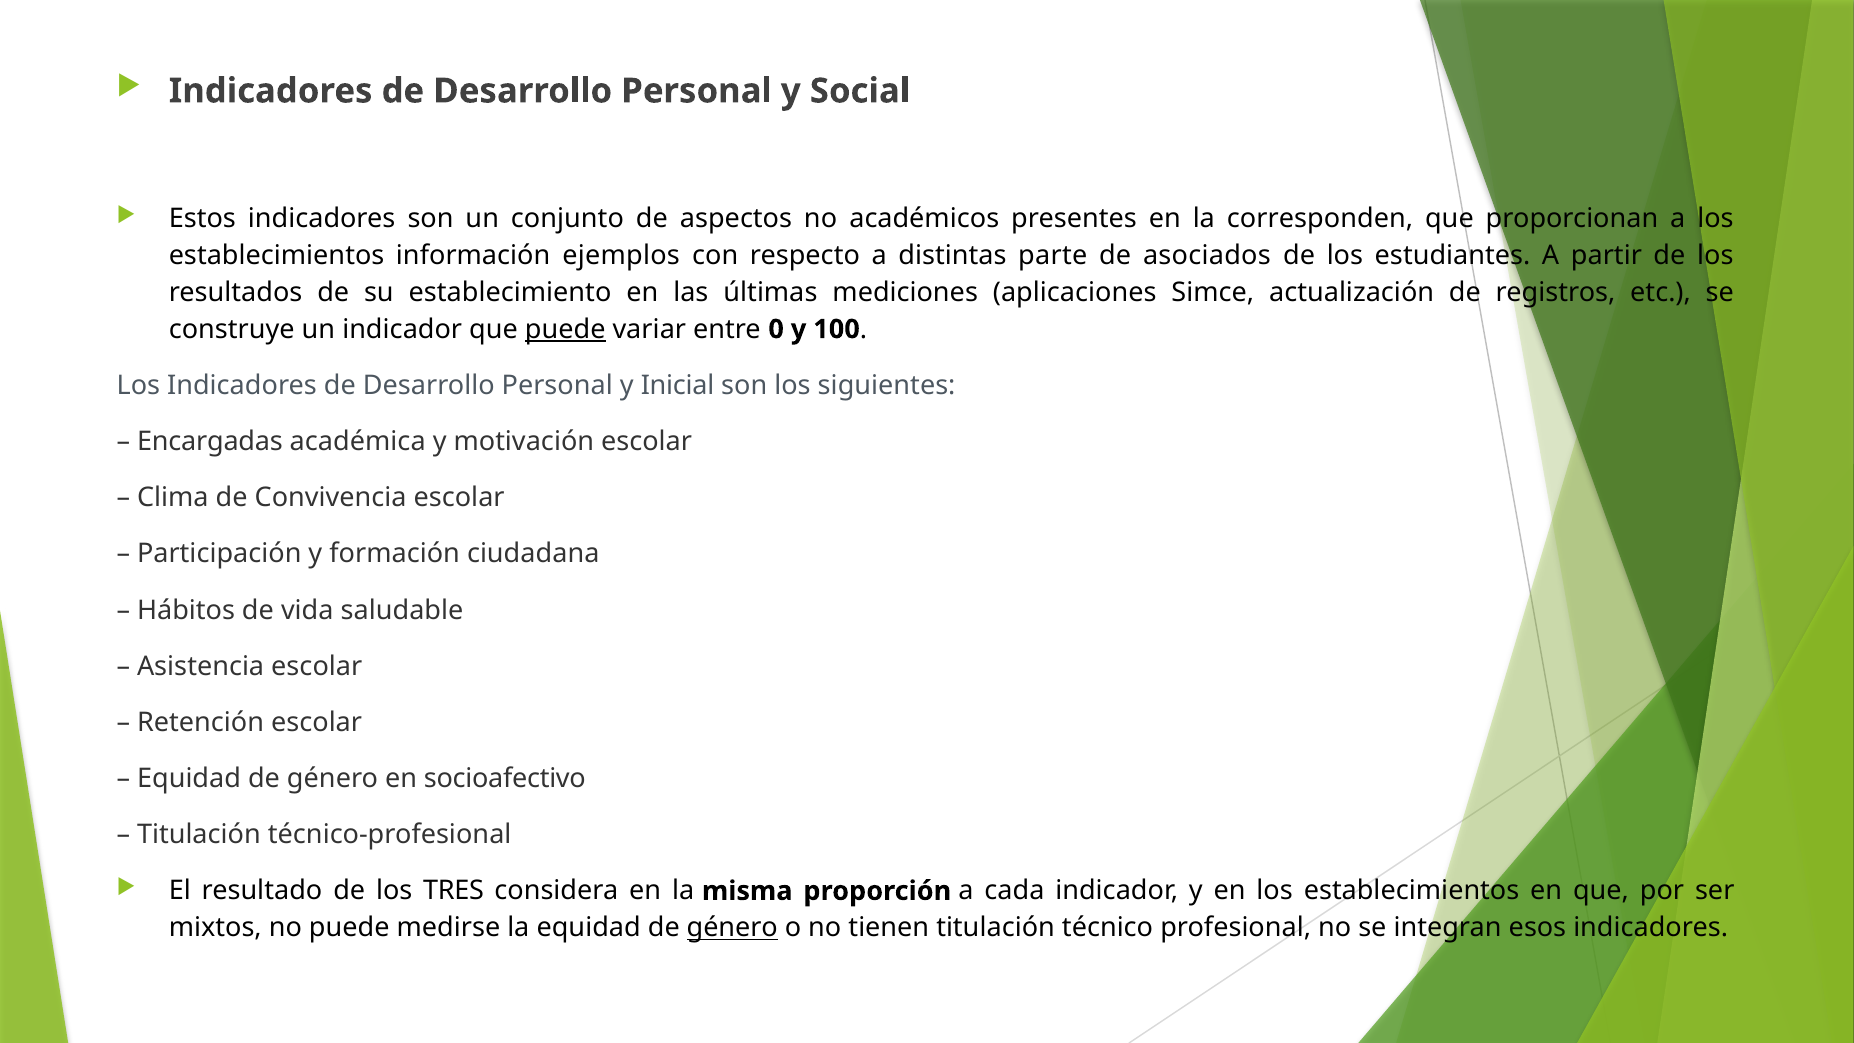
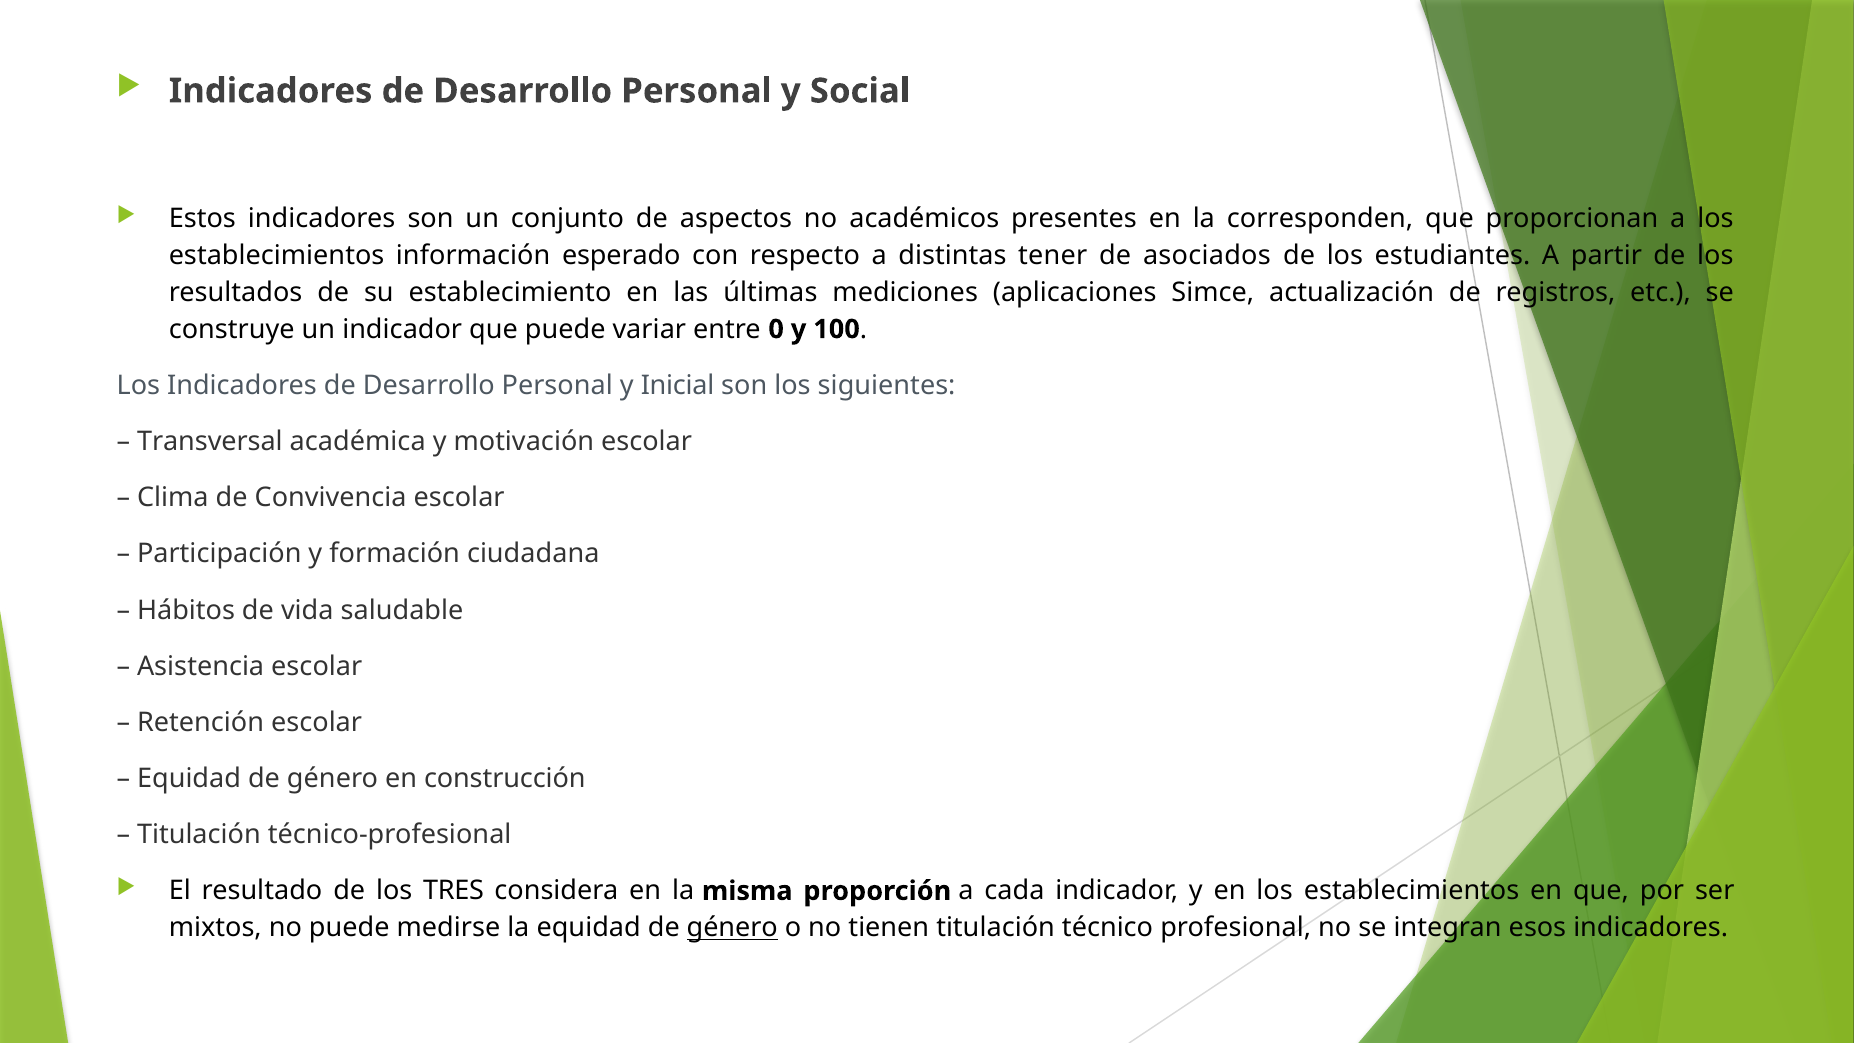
ejemplos: ejemplos -> esperado (621, 256)
parte: parte -> tener (1053, 256)
puede underline: present -> none (565, 329)
Encargadas: Encargadas -> Transversal (210, 442)
socioafectivo: socioafectivo -> construcción (505, 779)
